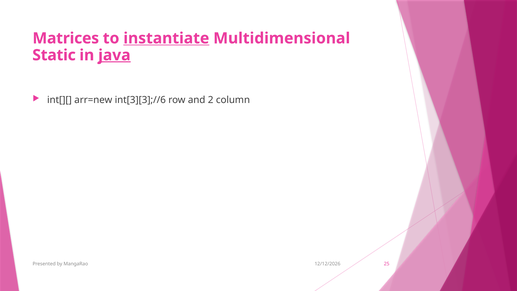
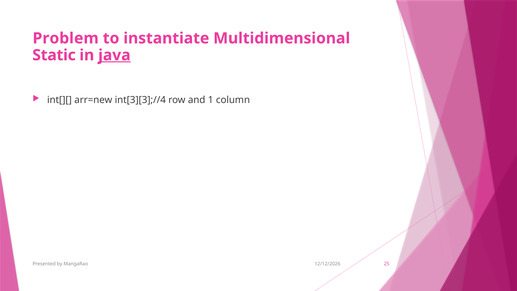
Matrices: Matrices -> Problem (66, 38)
instantiate underline: present -> none (166, 38)
int[3][3];//6: int[3][3];//6 -> int[3][3];//4 (140, 100)
2: 2 -> 1 (211, 100)
